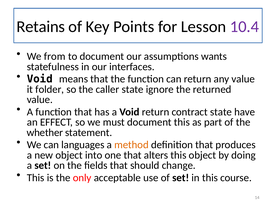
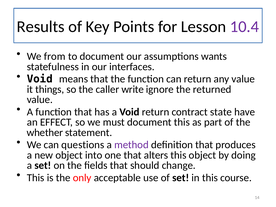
Retains: Retains -> Results (41, 27)
folder: folder -> things (50, 89)
caller state: state -> write (133, 89)
languages: languages -> questions (83, 145)
method colour: orange -> purple (131, 145)
